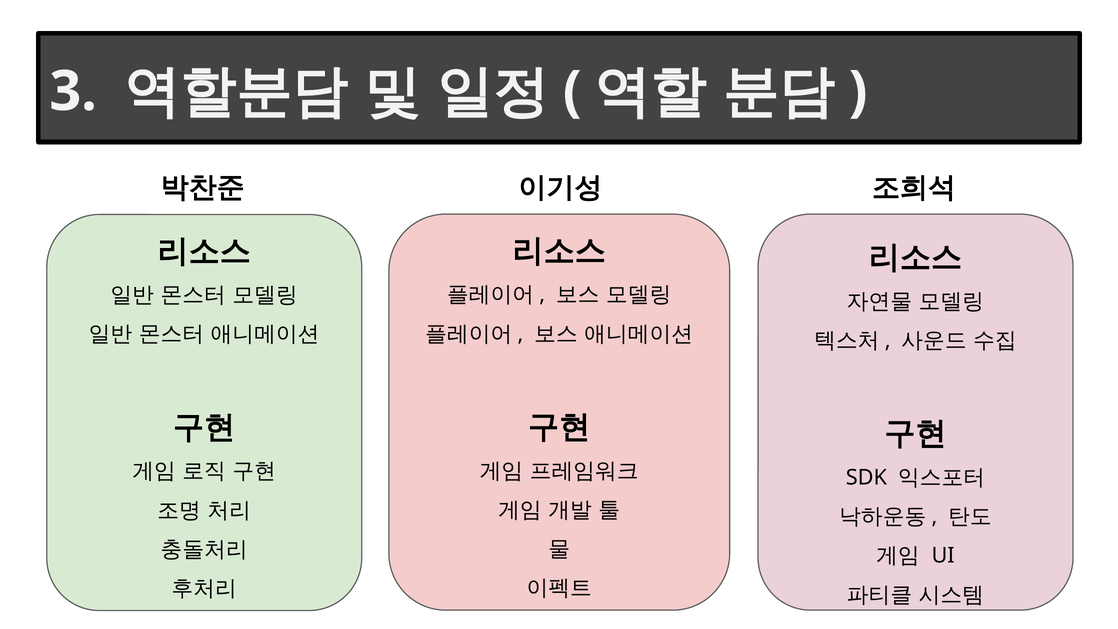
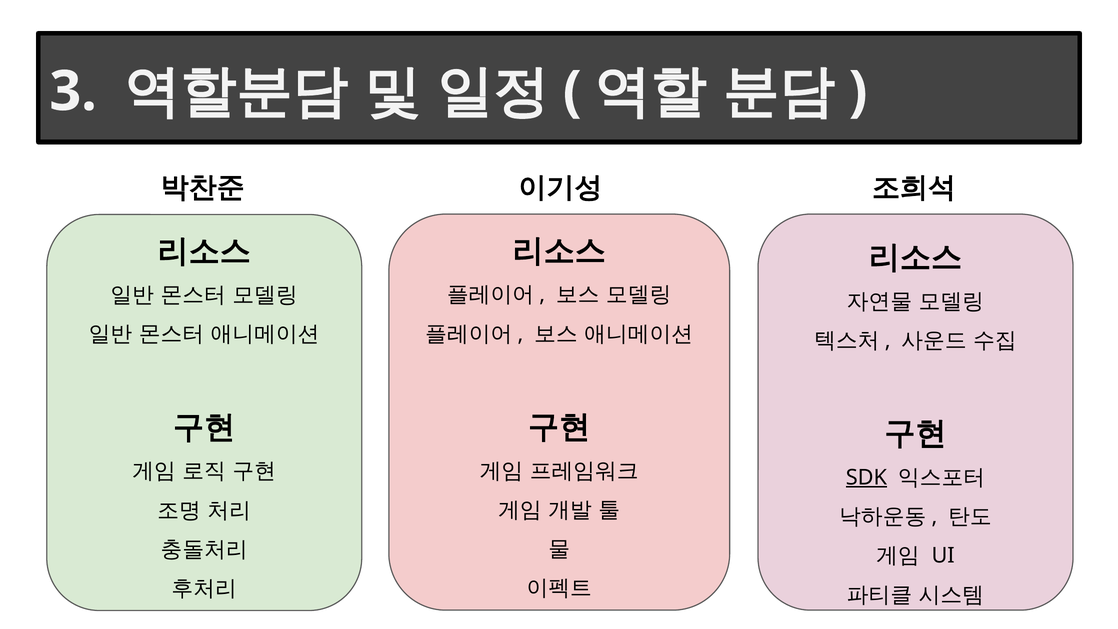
SDK underline: none -> present (866, 477)
